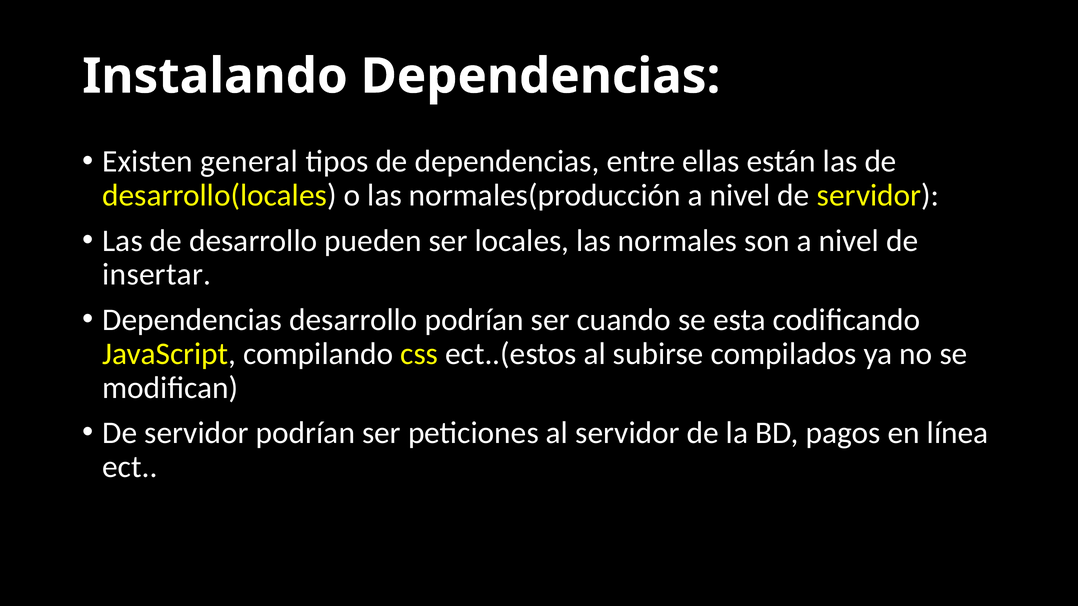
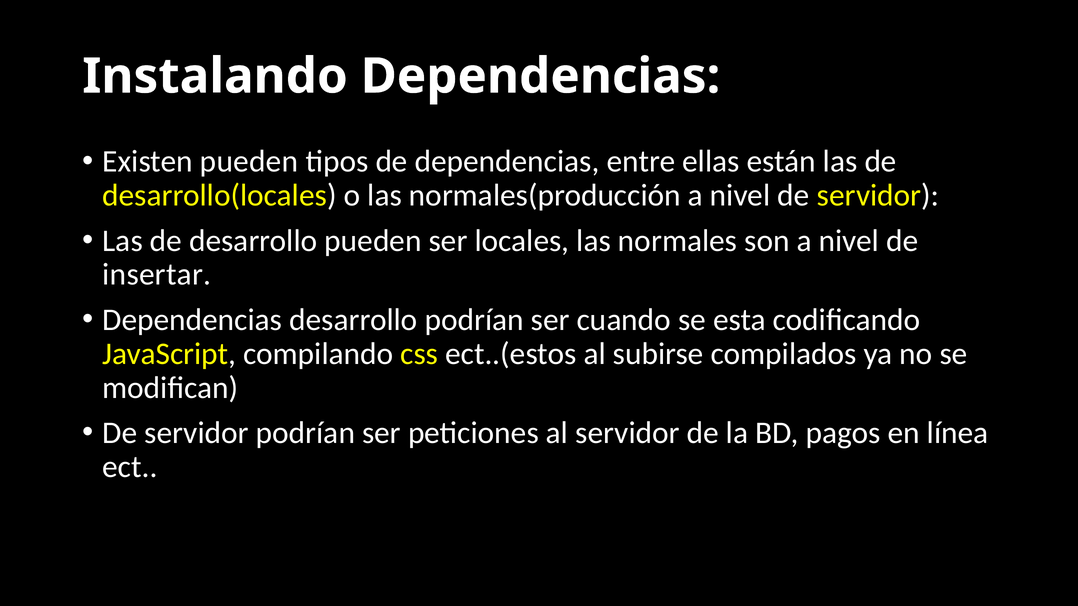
Existen general: general -> pueden (249, 162)
